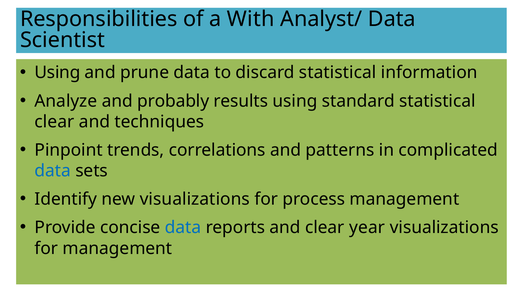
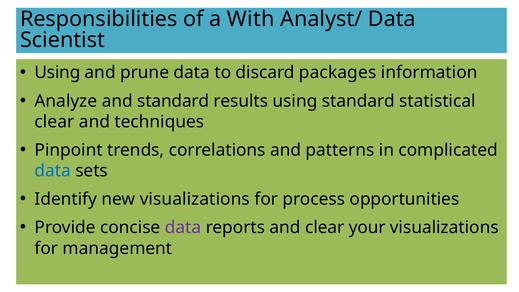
discard statistical: statistical -> packages (338, 73)
and probably: probably -> standard (173, 101)
process management: management -> opportunities (404, 199)
data colour: blue -> purple (183, 227)
year: year -> your (367, 227)
